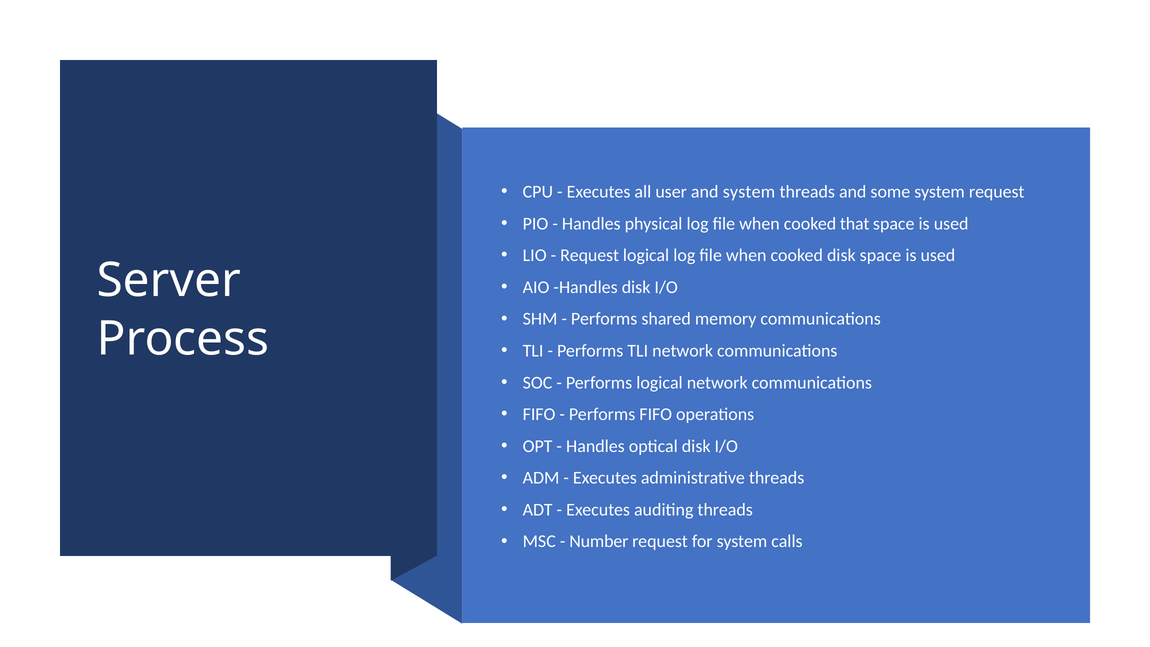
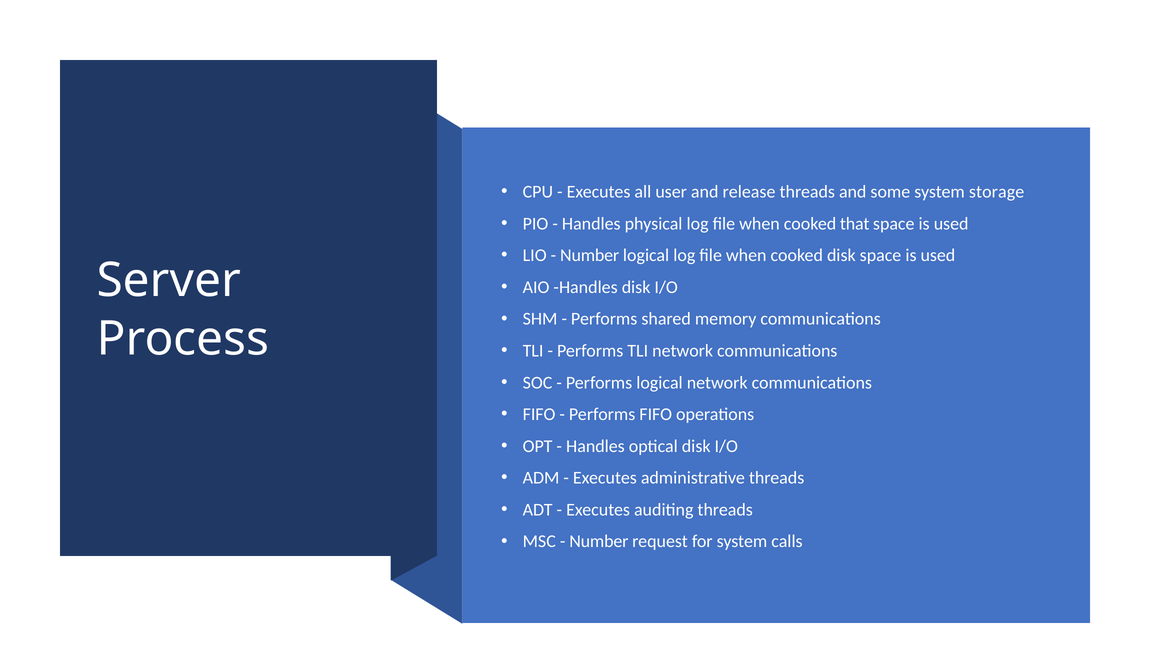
and system: system -> release (749, 192)
system request: request -> storage (997, 192)
Request: Request -> Number (590, 255)
